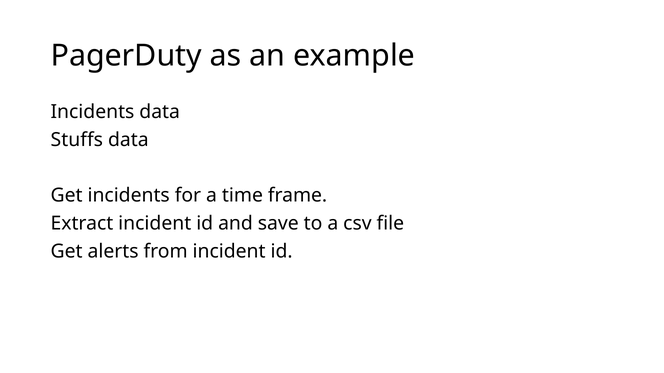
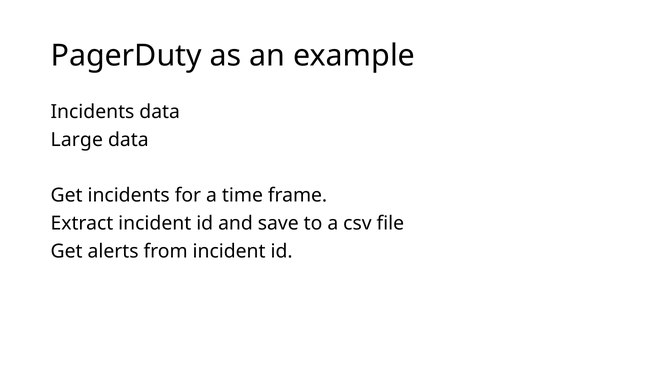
Stuffs: Stuffs -> Large (77, 140)
